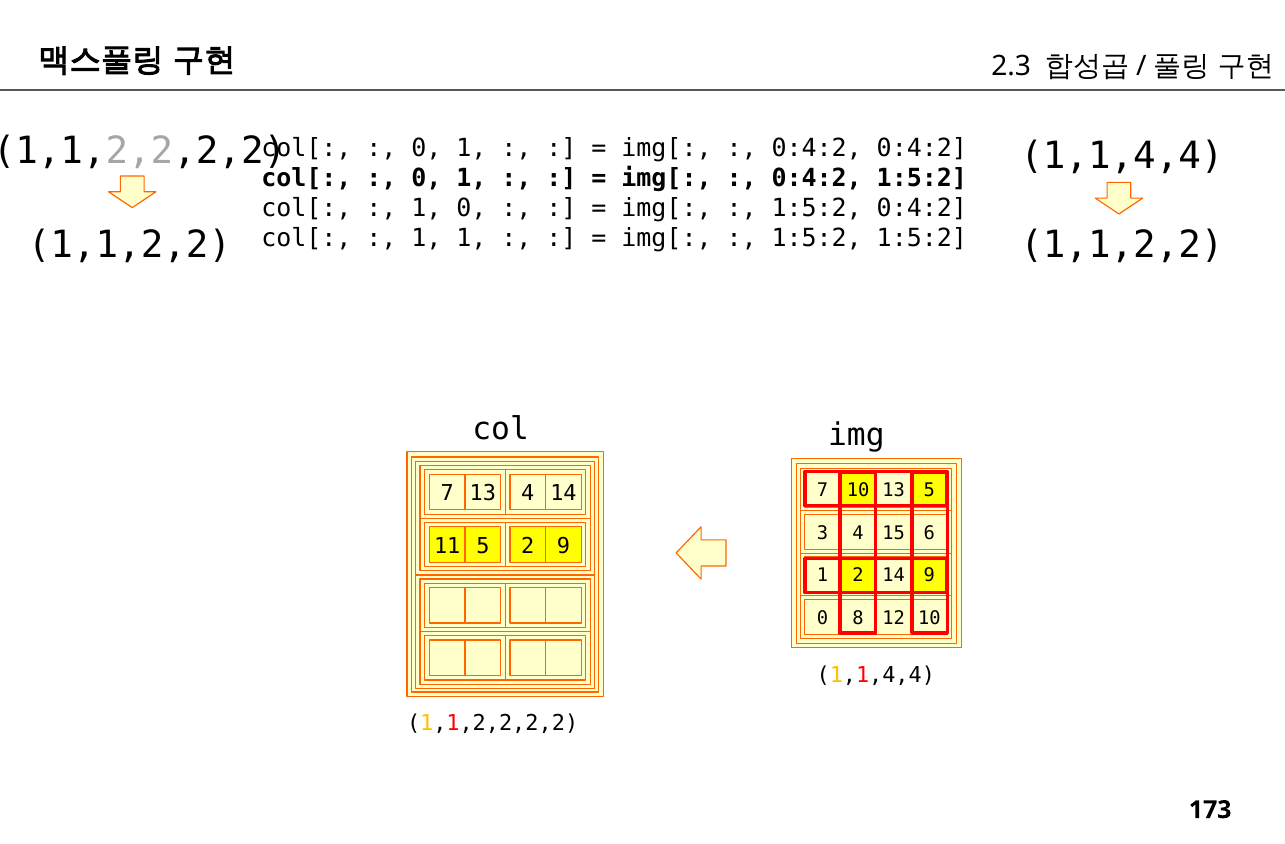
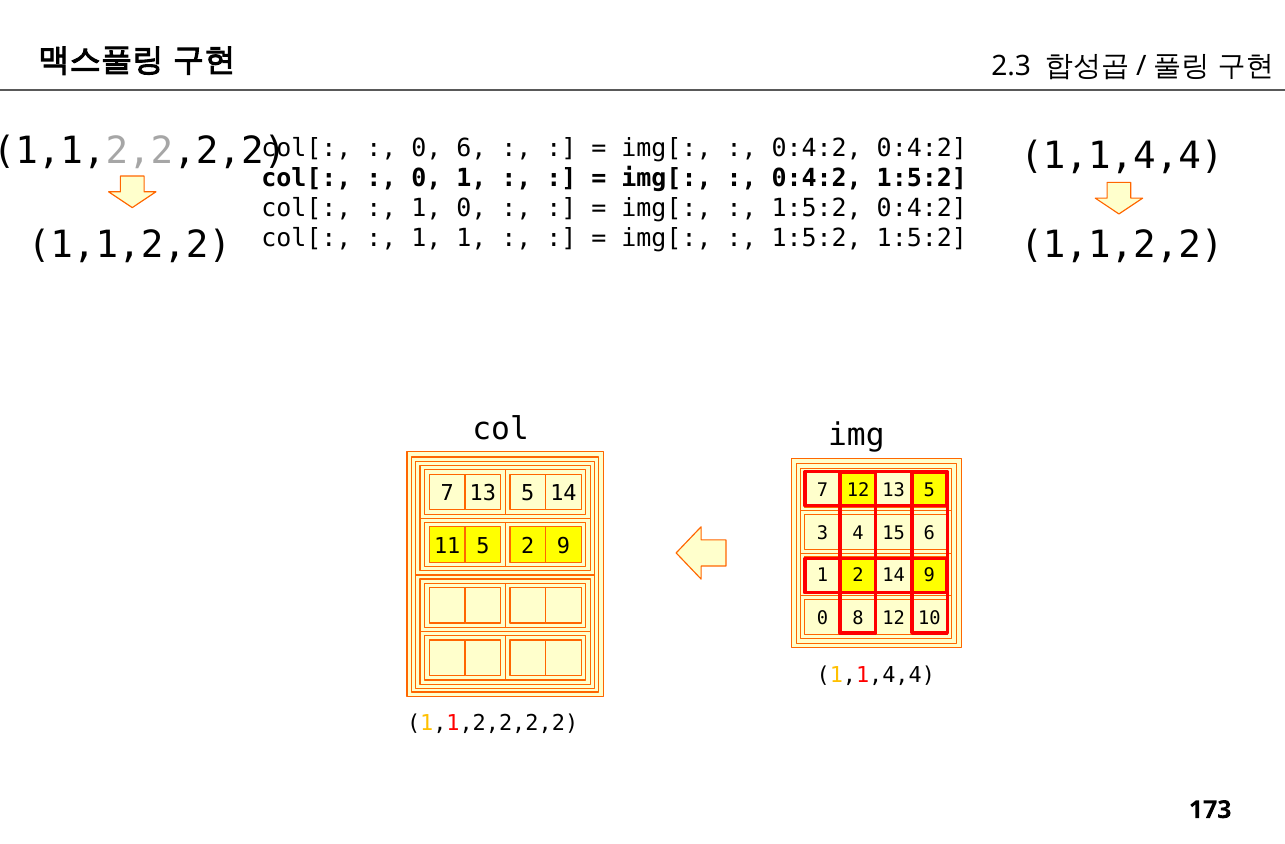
1: 1 -> 6 (471, 148)
7 10: 10 -> 12 (858, 491)
7 13 4: 4 -> 5 (528, 493)
